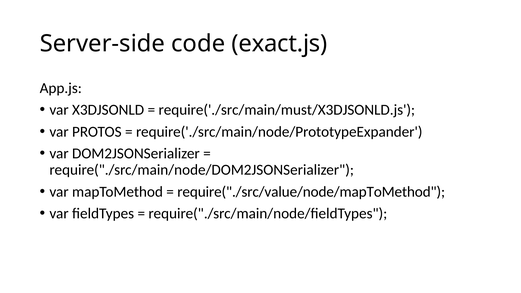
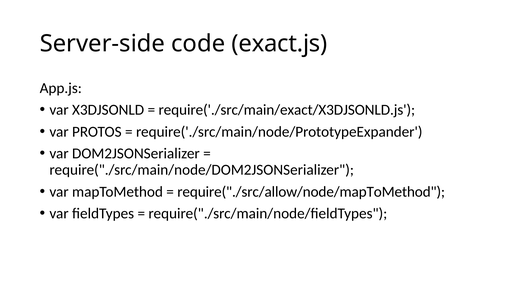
require('./src/main/must/X3DJSONLD.js: require('./src/main/must/X3DJSONLD.js -> require('./src/main/exact/X3DJSONLD.js (287, 110)
require("./src/value/node/mapToMethod: require("./src/value/node/mapToMethod -> require("./src/allow/node/mapToMethod (311, 192)
